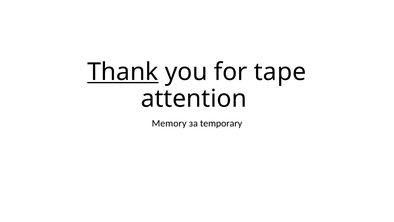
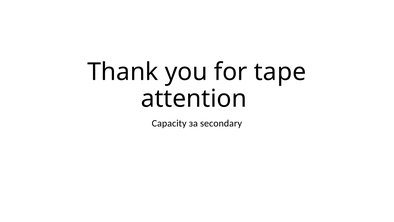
Thank underline: present -> none (123, 72)
Memory: Memory -> Capacity (169, 123)
temporary: temporary -> secondary (221, 123)
